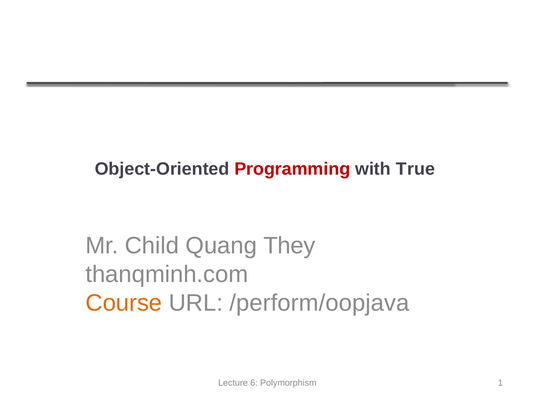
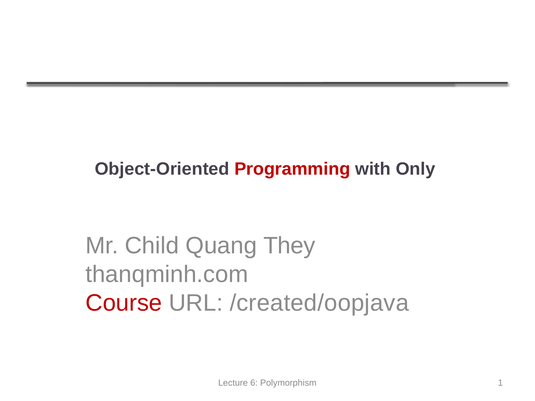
True: True -> Only (416, 169)
Course colour: orange -> red (124, 303)
/perform/oopjava: /perform/oopjava -> /created/oopjava (319, 303)
